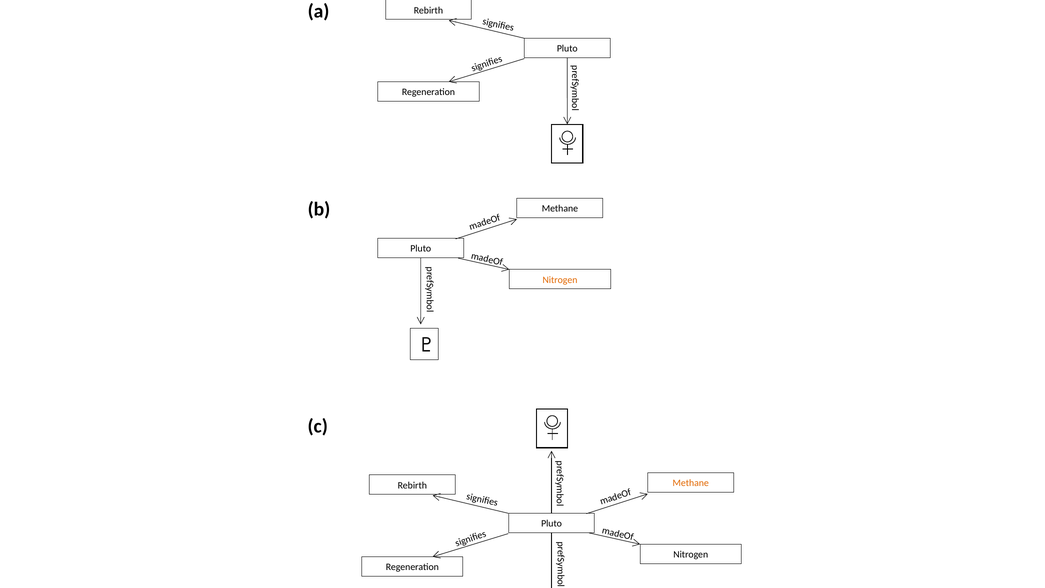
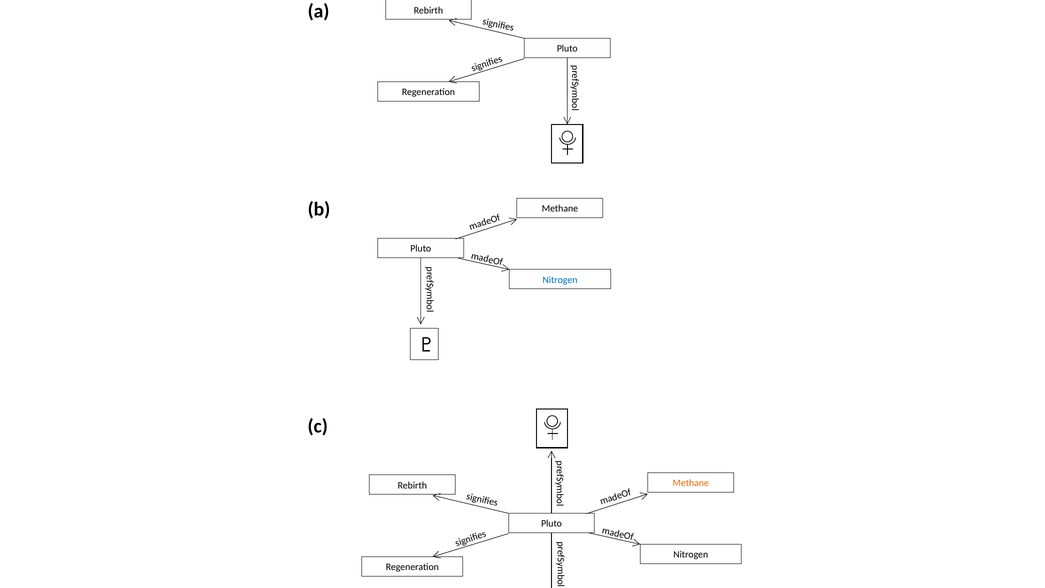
Nitrogen colour: orange -> blue (560, 280)
